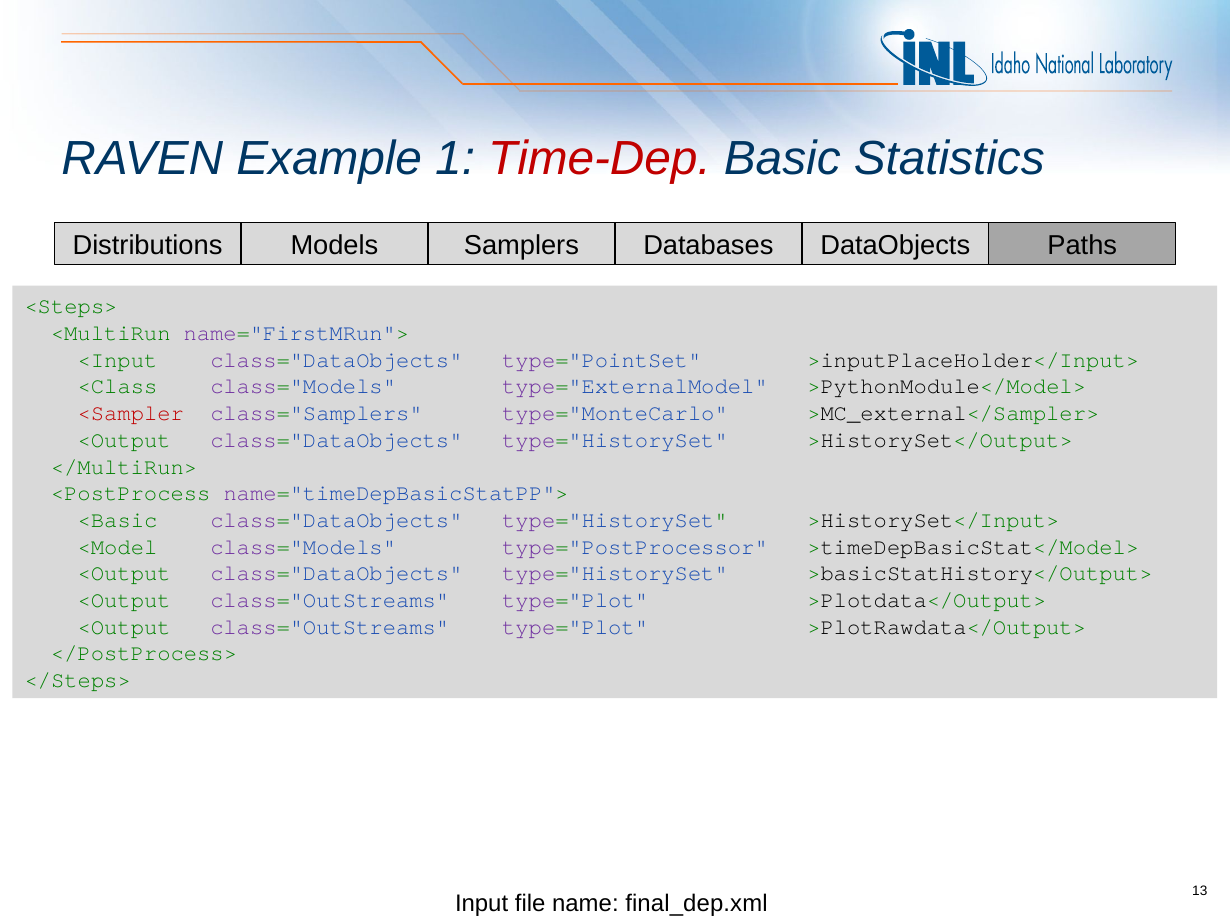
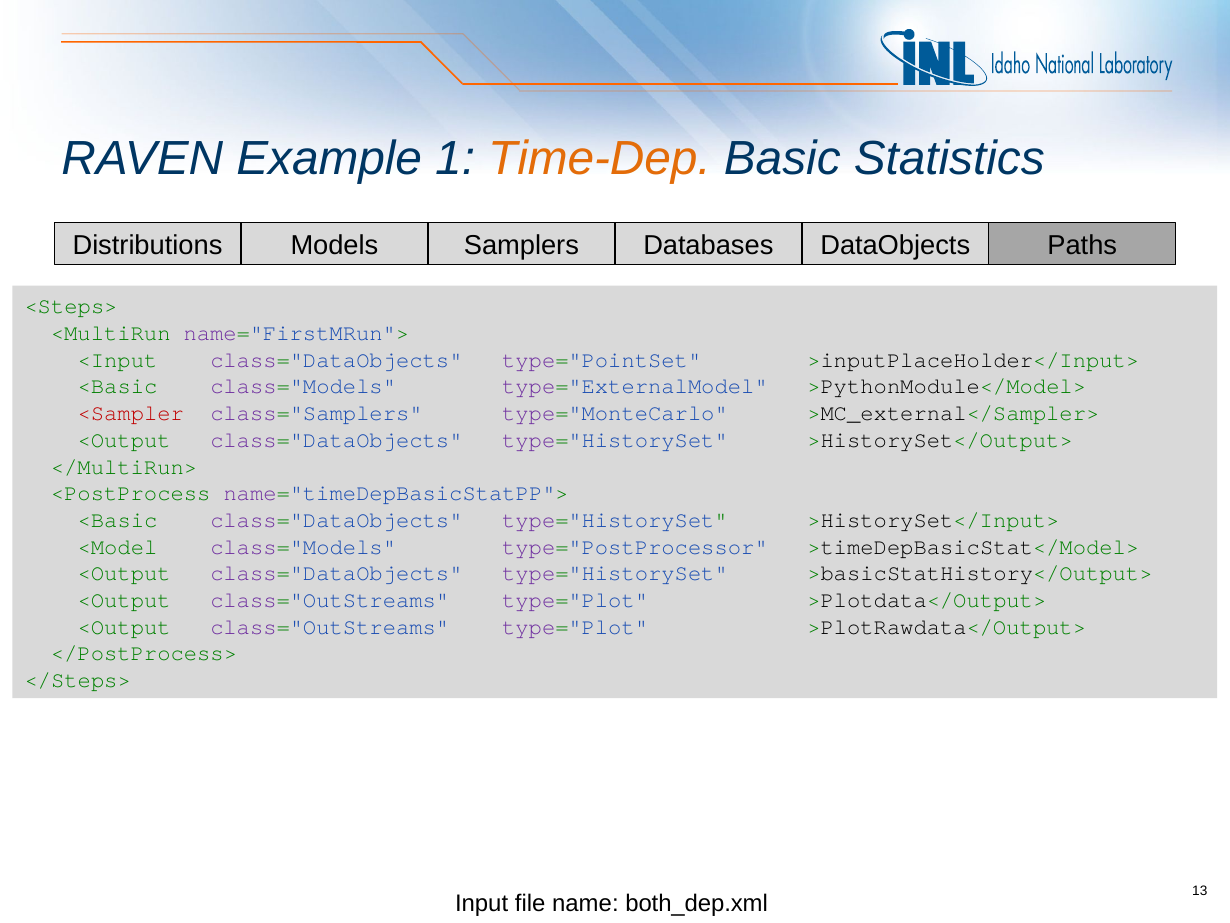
Time-Dep colour: red -> orange (599, 158)
<Class: <Class -> <Basic (118, 386)
final_dep.xml: final_dep.xml -> both_dep.xml (697, 904)
